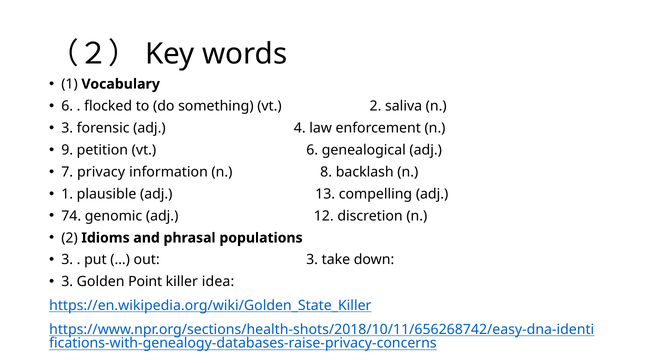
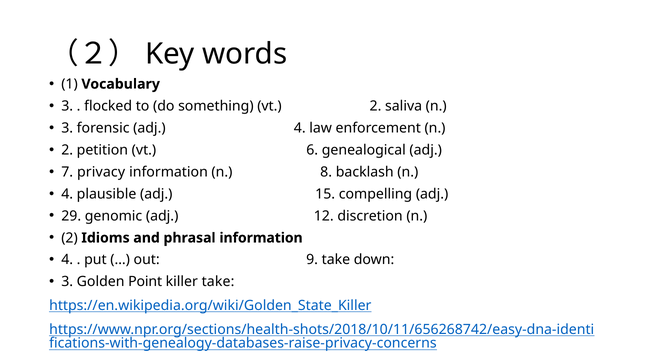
6: 6 -> 3 (67, 106)
9: 9 -> 2 (67, 150)
1: 1 -> 4 (67, 194)
13: 13 -> 15 (325, 194)
74: 74 -> 29 (71, 216)
phrasal populations: populations -> information (261, 238)
3: 3 -> 4 (67, 260)
out 3: 3 -> 9 (312, 260)
killer idea: idea -> take (218, 282)
